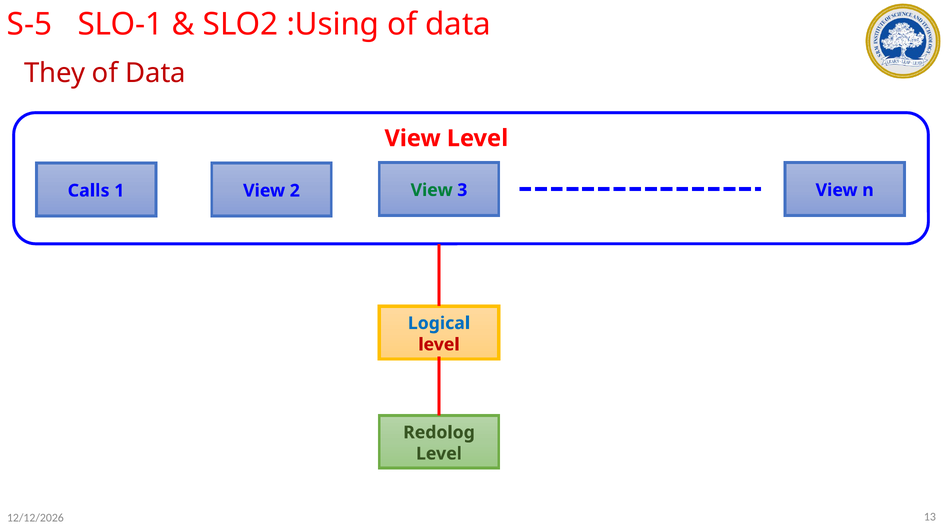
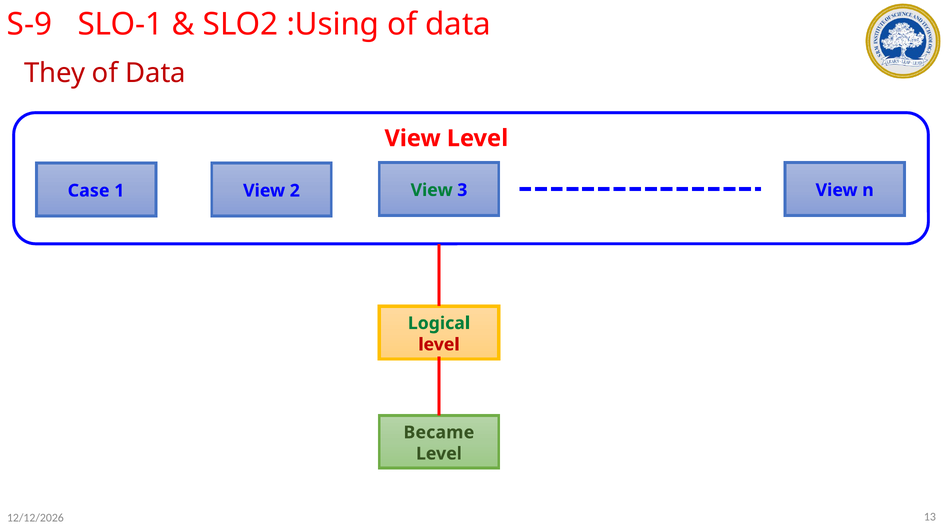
S-5: S-5 -> S-9 (30, 25)
Calls: Calls -> Case (89, 190)
Logical colour: blue -> green (439, 323)
Redolog: Redolog -> Became (439, 432)
